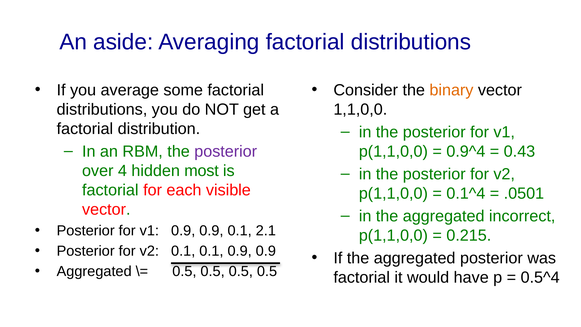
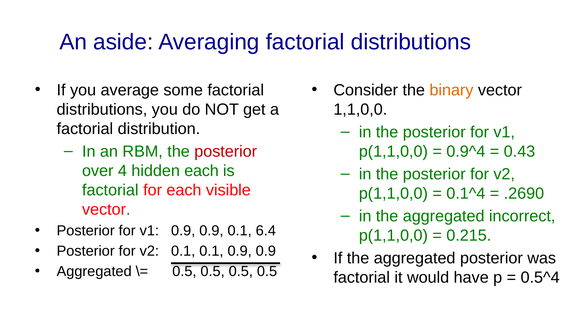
posterior colour: purple -> red (226, 151)
hidden most: most -> each (202, 171)
.0501: .0501 -> .2690 (524, 193)
2.1: 2.1 -> 6.4 (266, 231)
